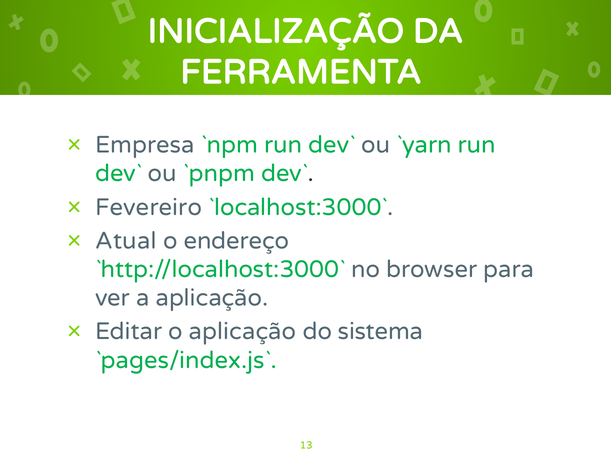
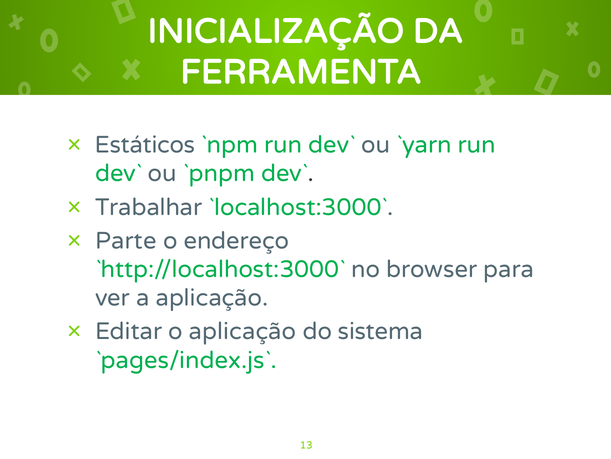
Empresa: Empresa -> Estáticos (145, 145)
Fevereiro: Fevereiro -> Trabalhar (149, 207)
Atual: Atual -> Parte (126, 240)
